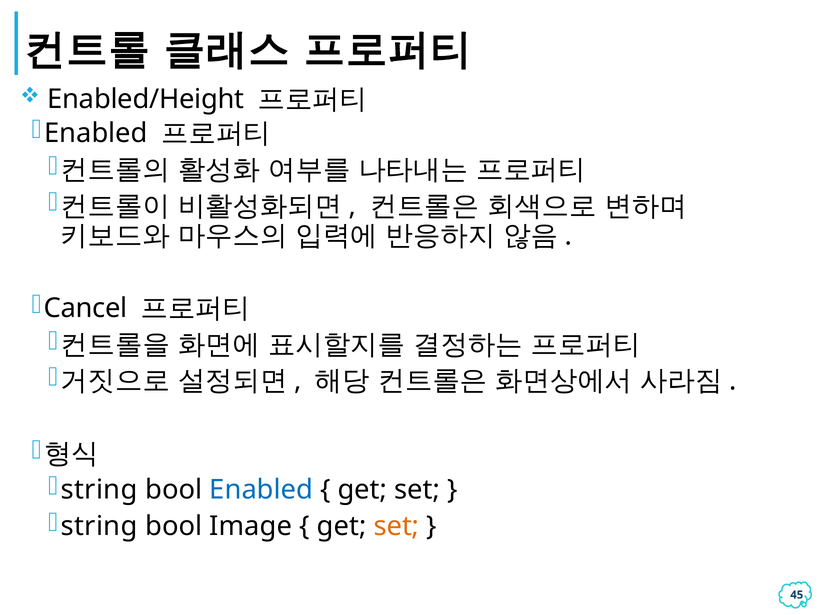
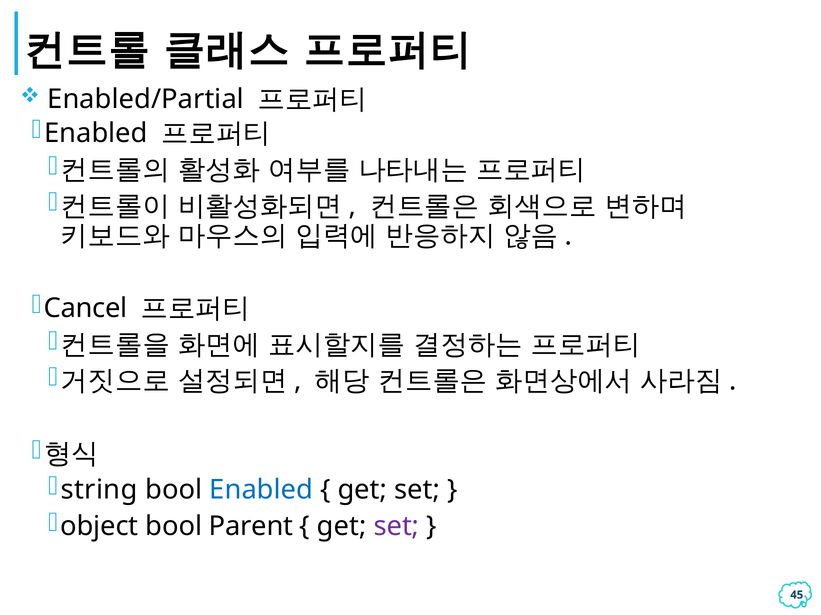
Enabled/Height: Enabled/Height -> Enabled/Partial (146, 99)
string: string -> object (99, 527)
Image: Image -> Parent (251, 527)
set colour: orange -> purple (396, 527)
